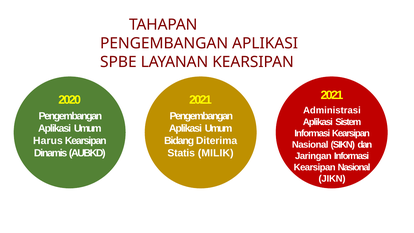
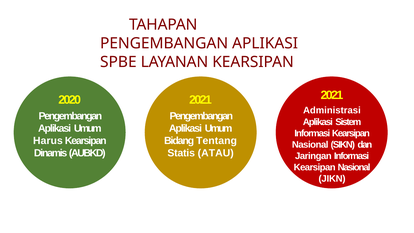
Diterima: Diterima -> Tentang (217, 141)
MILIK: MILIK -> ATAU (216, 153)
